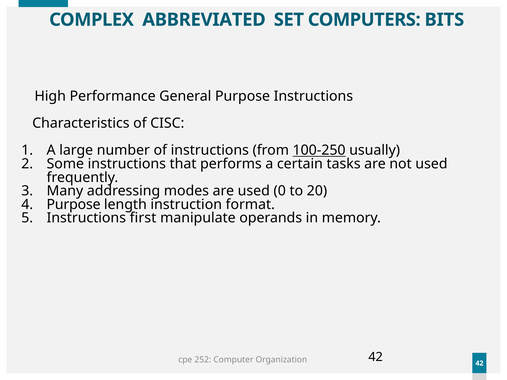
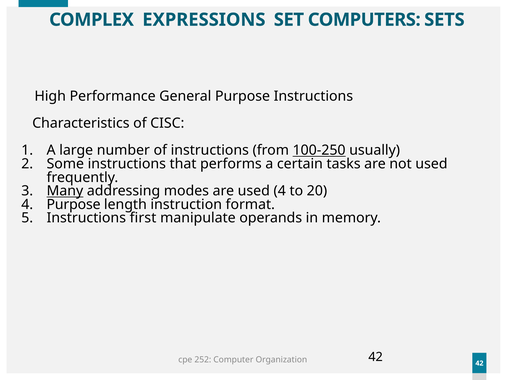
ABBREVIATED: ABBREVIATED -> EXPRESSIONS (204, 20)
BITS: BITS -> SETS (444, 20)
Many underline: none -> present (65, 191)
used 0: 0 -> 4 (280, 191)
